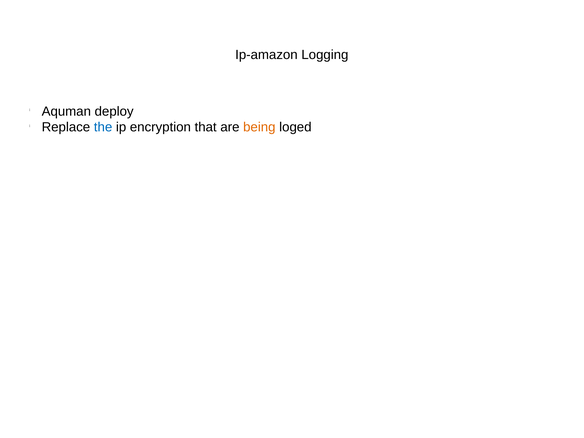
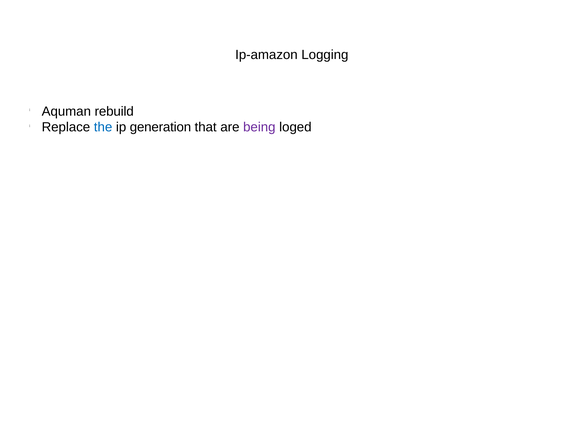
deploy: deploy -> rebuild (114, 111)
encryption: encryption -> generation (160, 127)
being colour: orange -> purple (259, 127)
